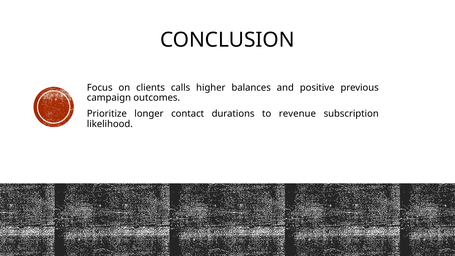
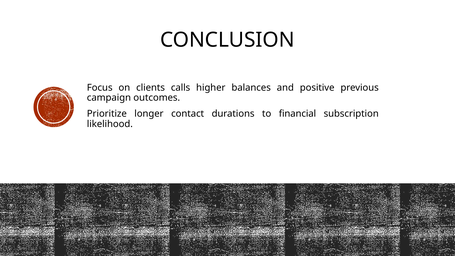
revenue: revenue -> financial (297, 114)
